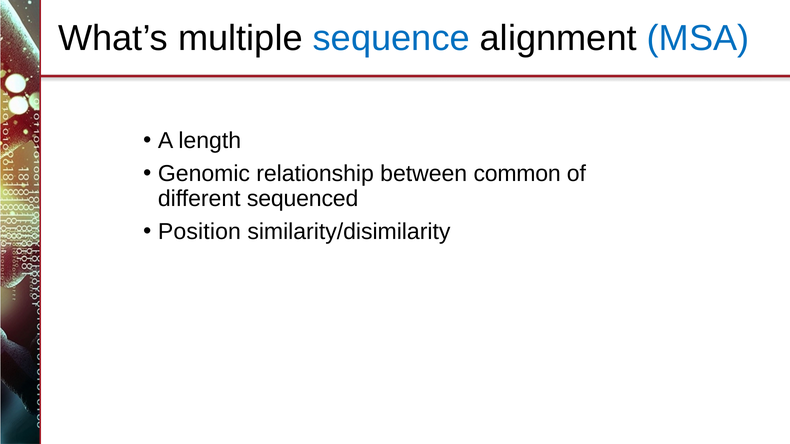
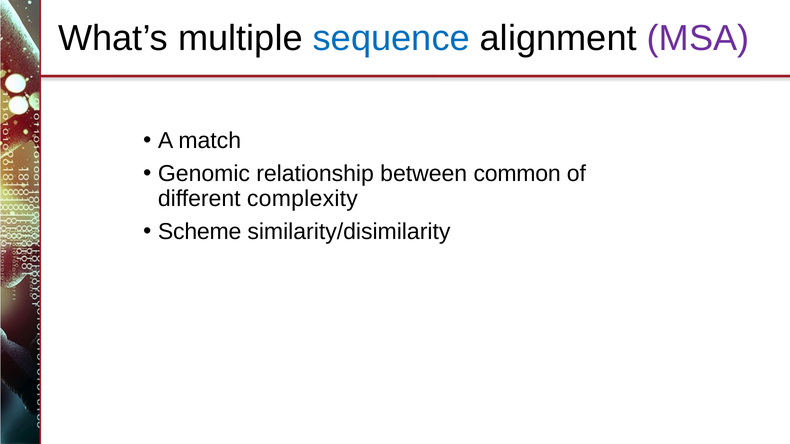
MSA colour: blue -> purple (698, 38)
length: length -> match (210, 141)
sequenced: sequenced -> complexity (302, 199)
Position: Position -> Scheme (200, 232)
